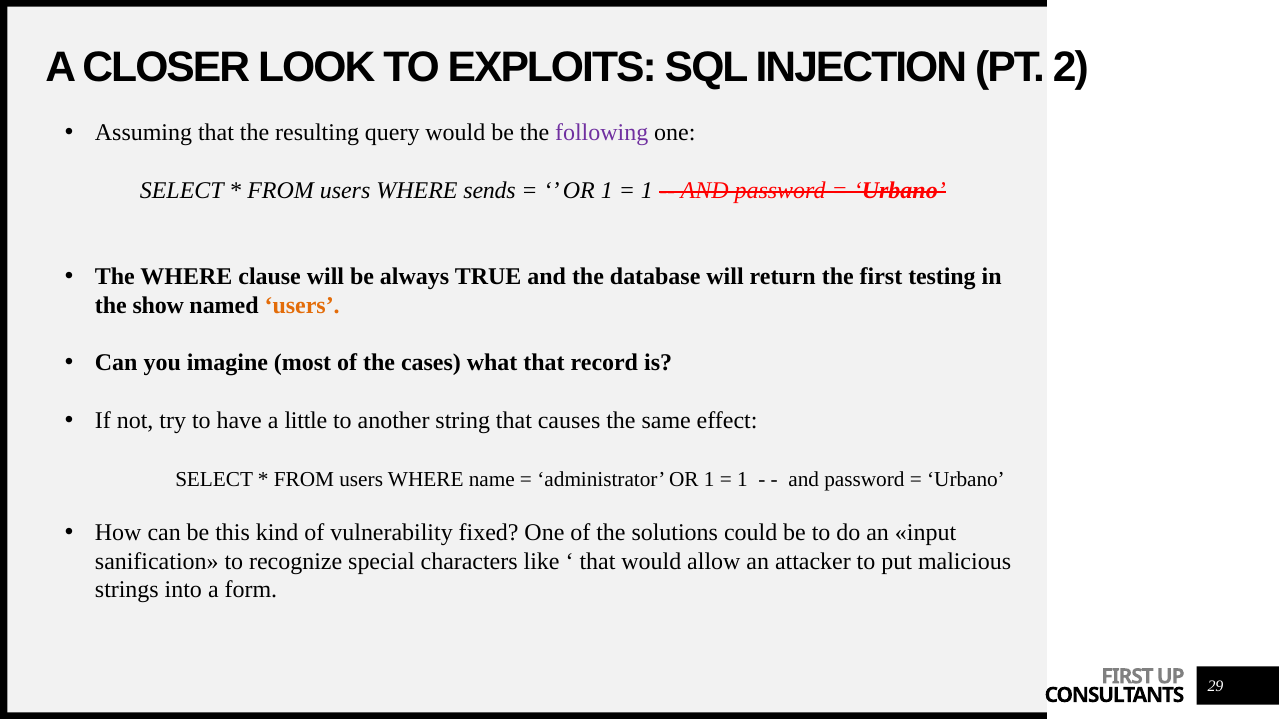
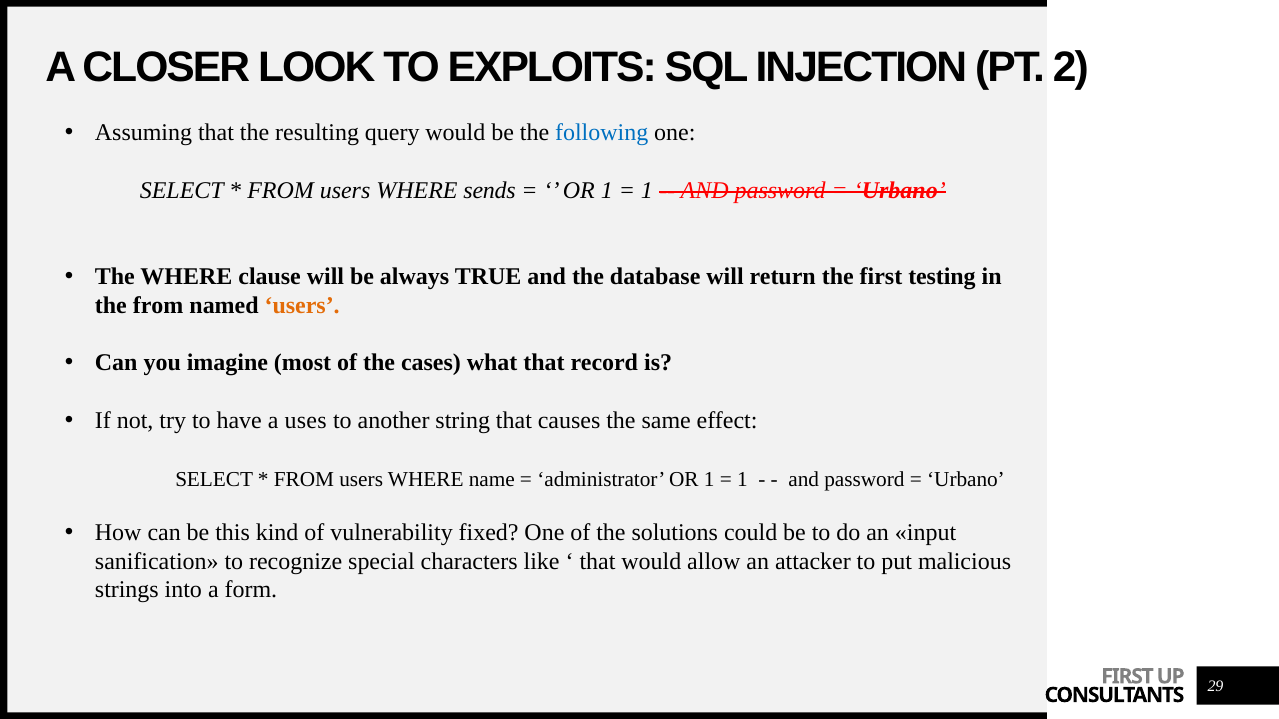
following colour: purple -> blue (602, 133)
the show: show -> from (158, 306)
little: little -> uses (306, 421)
